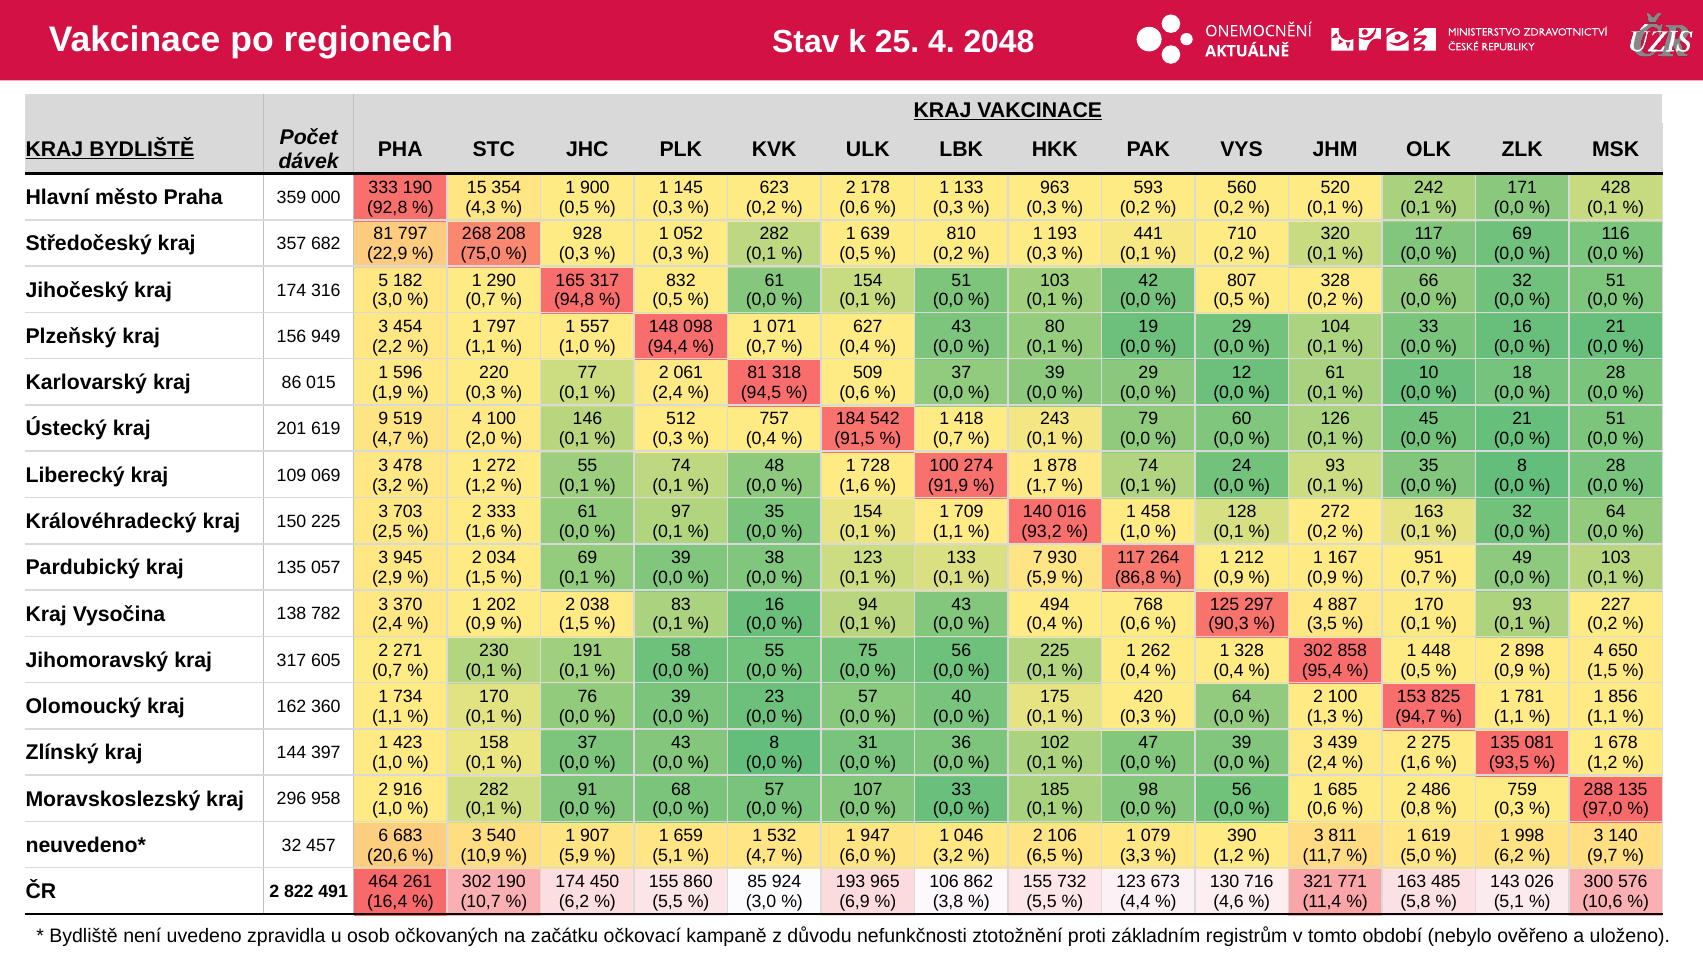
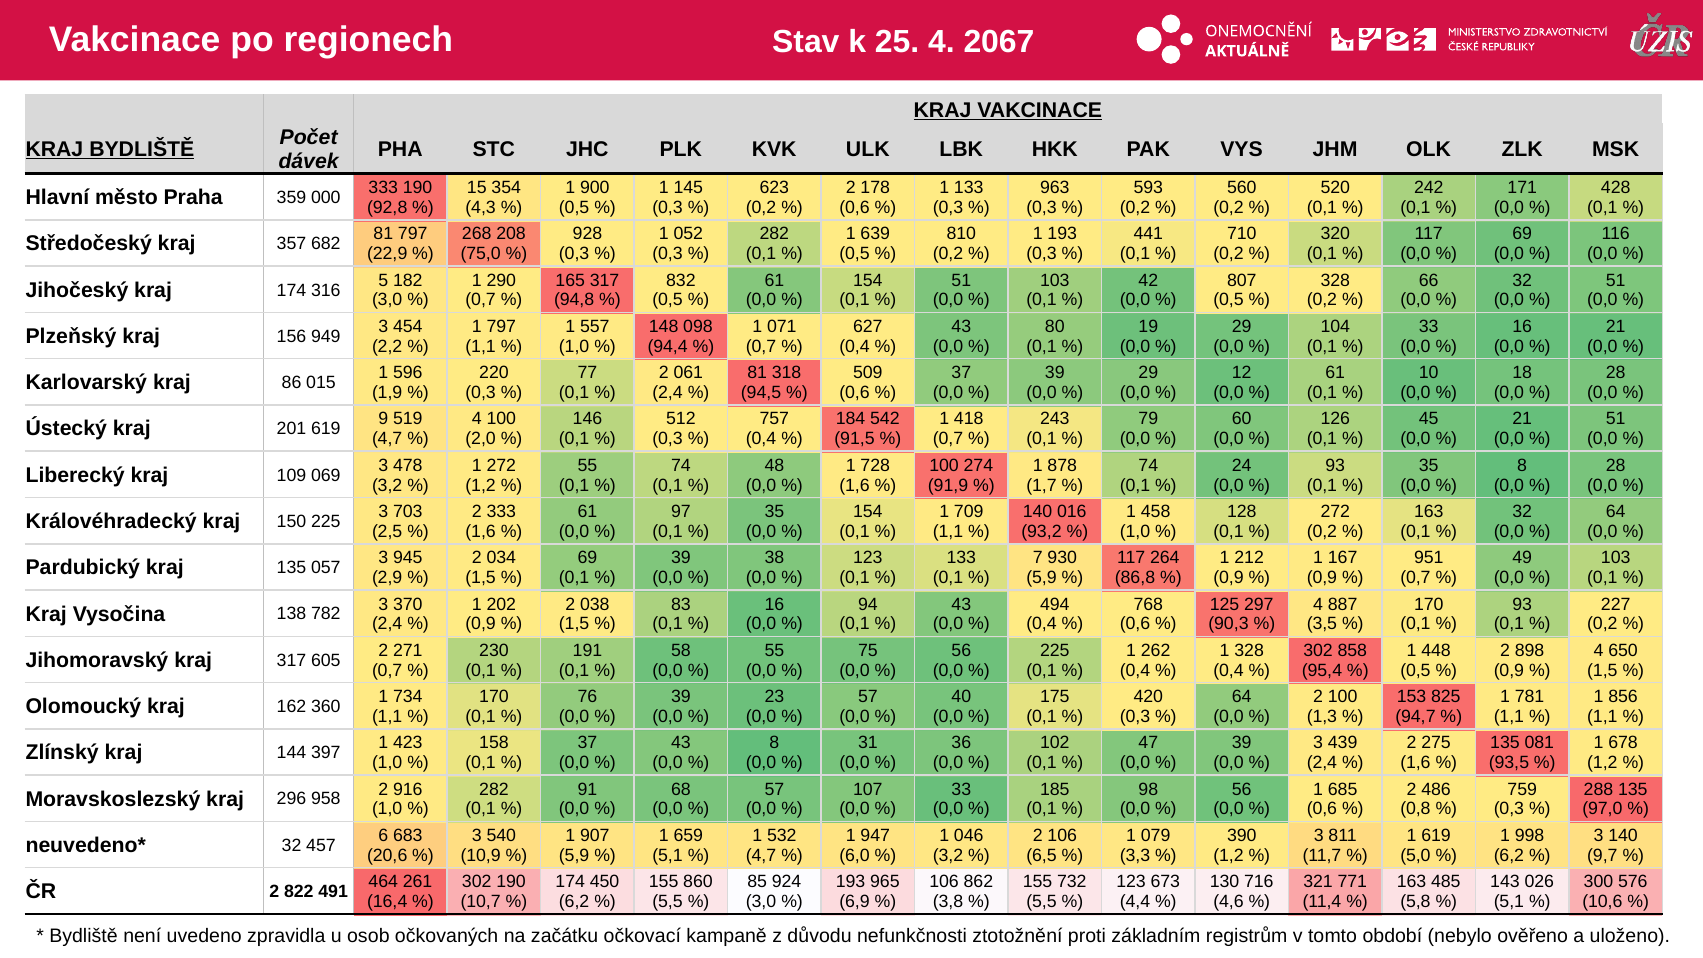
2048: 2048 -> 2067 (999, 42)
